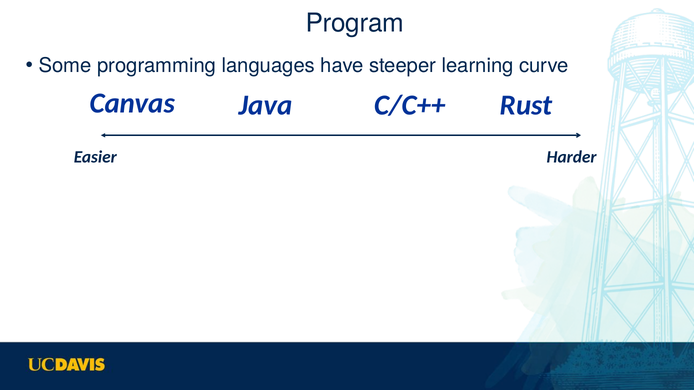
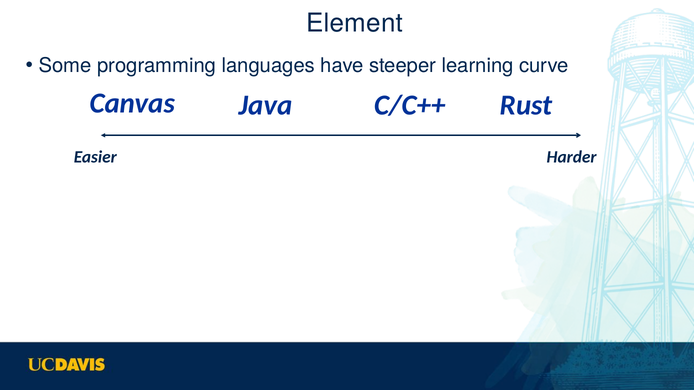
Program: Program -> Element (355, 23)
